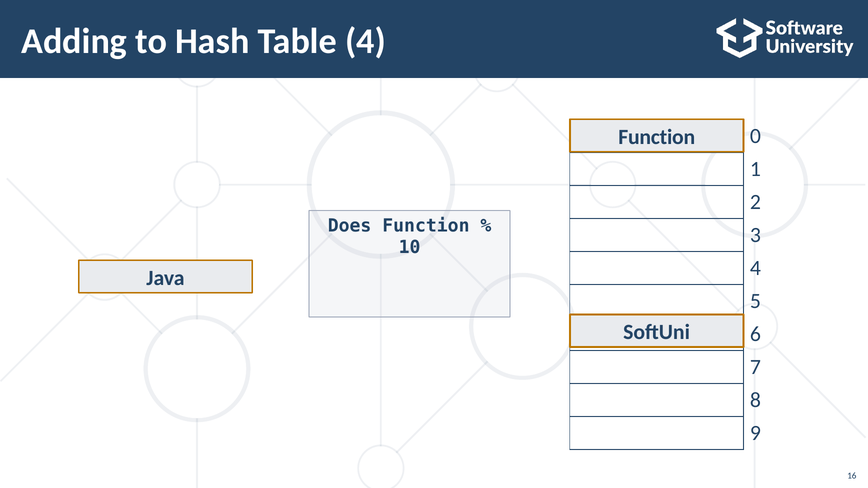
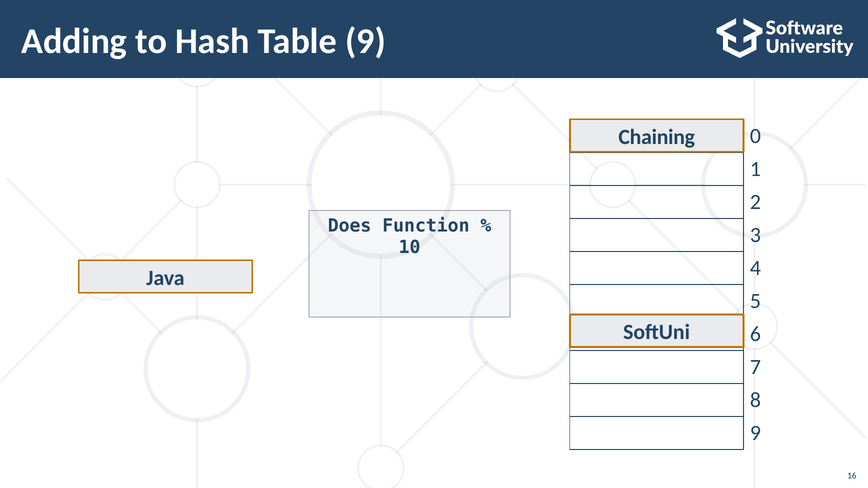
Table 4: 4 -> 9 (366, 41)
Function: Function -> Chaining (657, 137)
